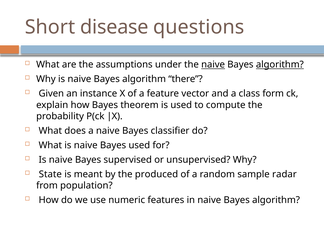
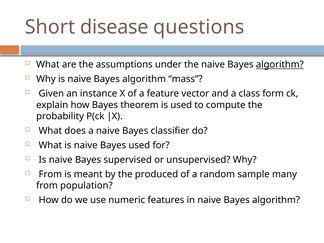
naive underline: present -> none (213, 65)
there: there -> mass (185, 79)
State: State -> From (50, 174)
radar: radar -> many (285, 174)
